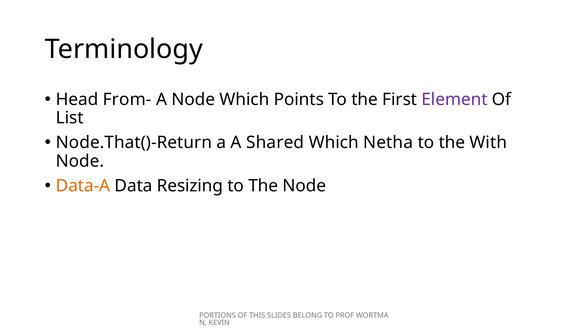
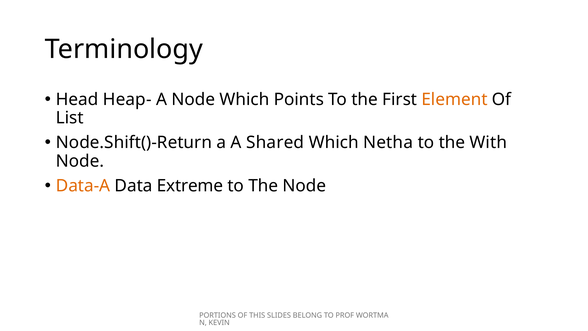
From-: From- -> Heap- (127, 99)
Element colour: purple -> orange (455, 99)
Node.That()-Return: Node.That()-Return -> Node.Shift()-Return (134, 142)
Resizing: Resizing -> Extreme (190, 186)
